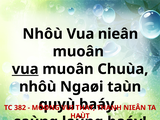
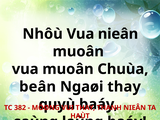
vua underline: present -> none (25, 69)
nhôù: nhôù -> beân (38, 87)
Ngaøi taùn: taùn -> thay (124, 87)
